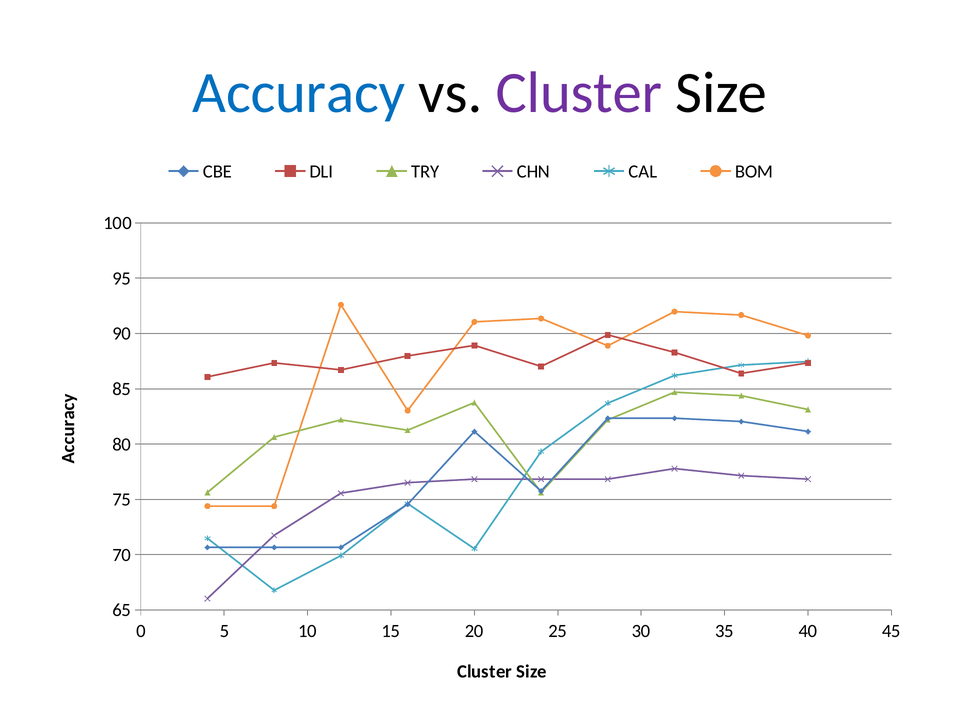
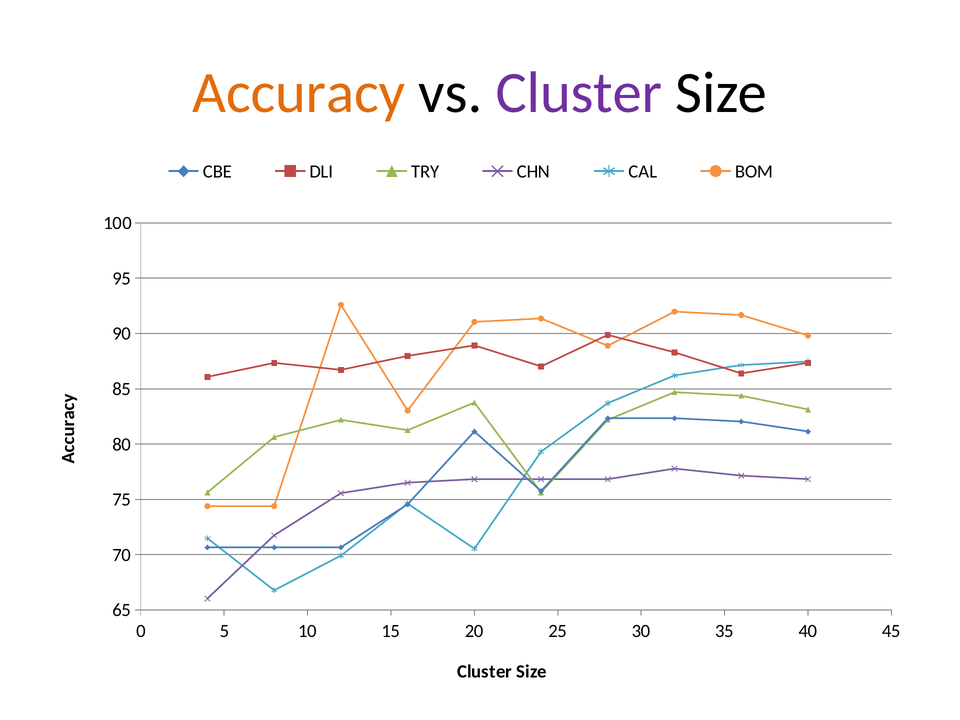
Accuracy colour: blue -> orange (299, 93)
